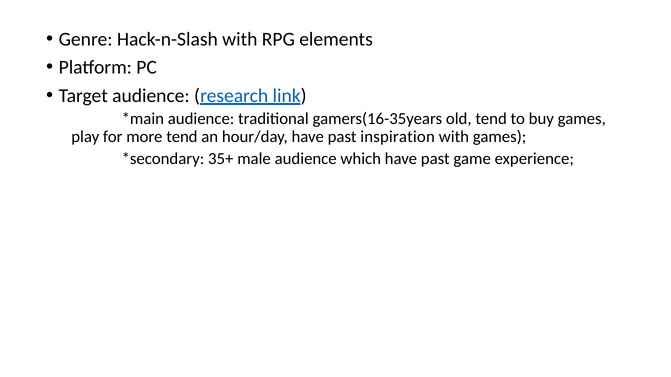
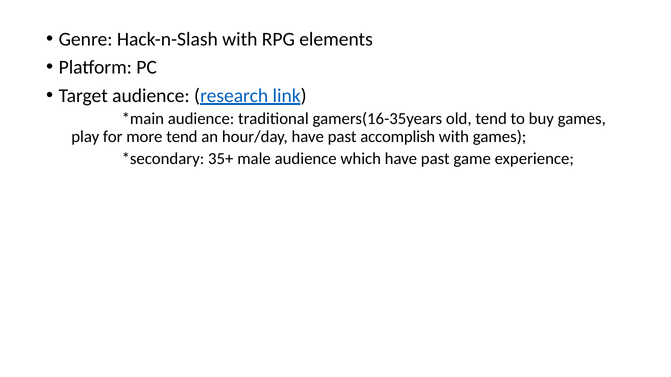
inspiration: inspiration -> accomplish (398, 137)
